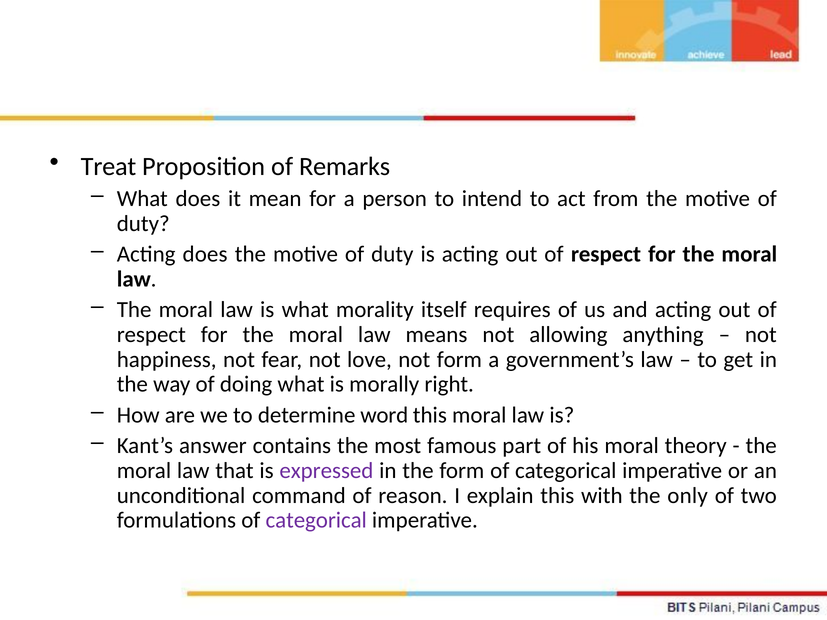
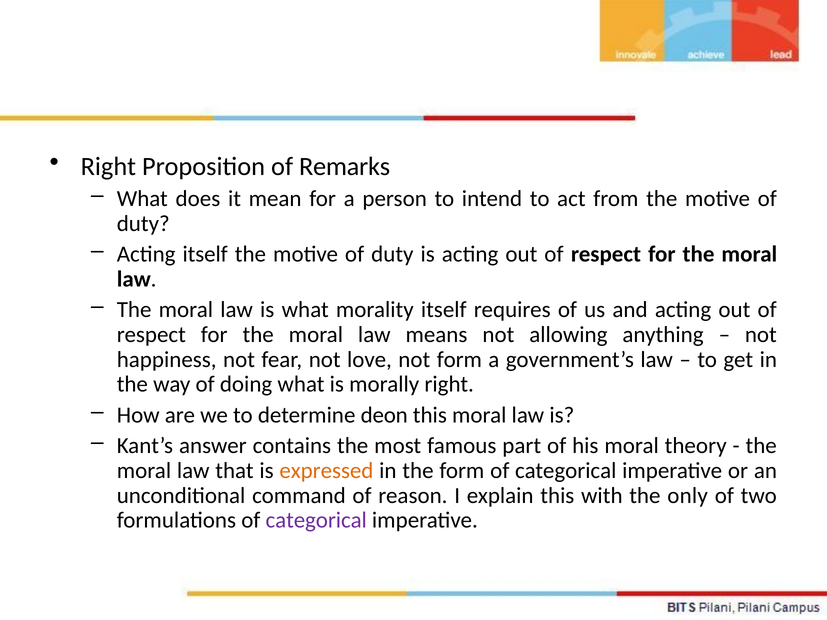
Treat: Treat -> Right (108, 167)
Acting does: does -> itself (205, 254)
word: word -> deon (384, 415)
expressed colour: purple -> orange (326, 471)
